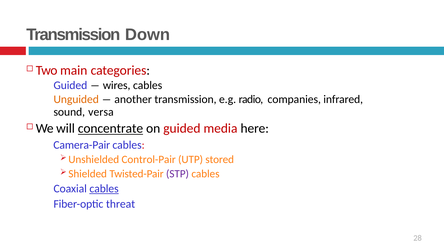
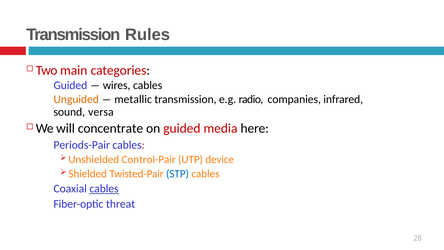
Down: Down -> Rules (148, 35)
another: another -> metallic (133, 99)
concentrate underline: present -> none (110, 128)
Camera-Pair: Camera-Pair -> Periods-Pair (82, 145)
stored: stored -> device (220, 159)
STP colour: purple -> blue (177, 174)
